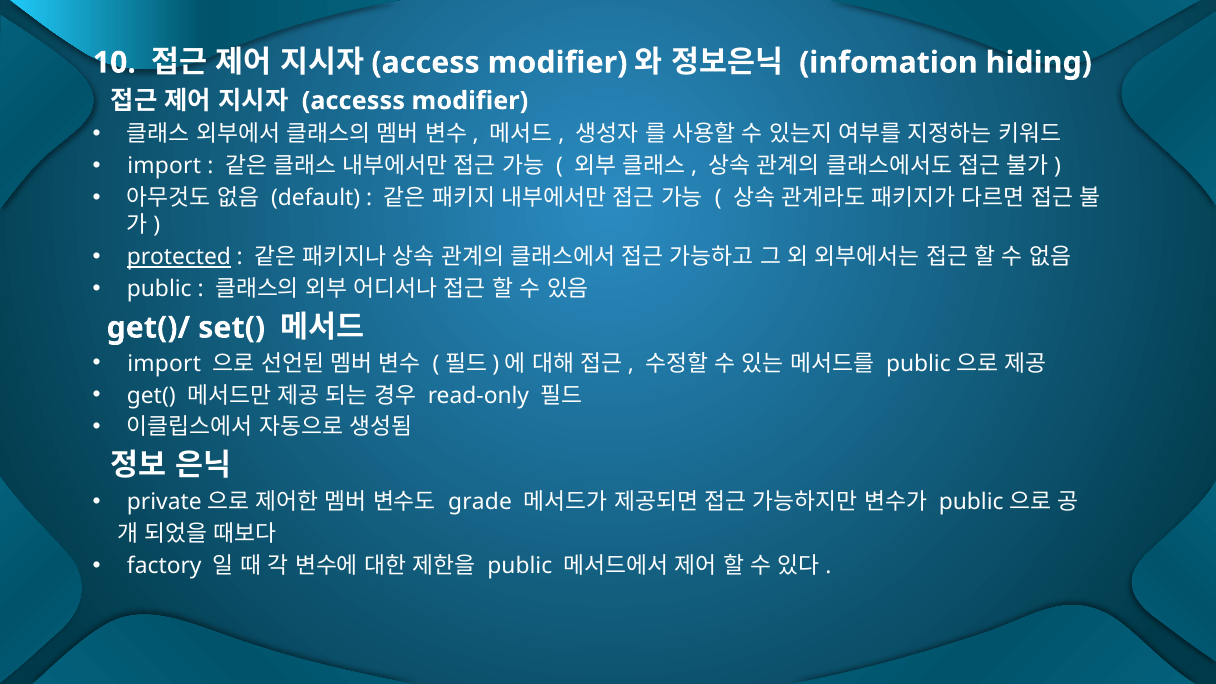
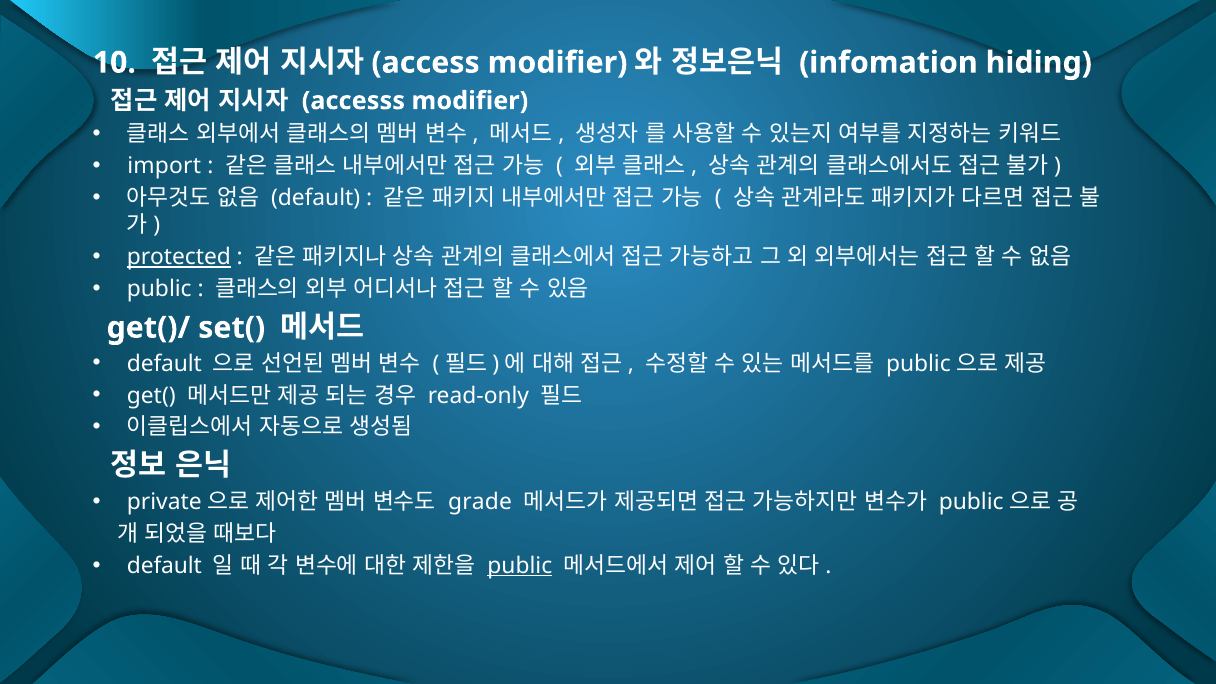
import: import -> default (164, 364)
factory: factory -> default (164, 566)
public underline: none -> present (520, 566)
